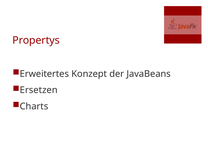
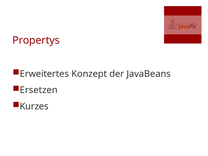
Charts: Charts -> Kurzes (34, 106)
